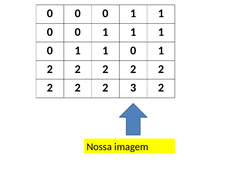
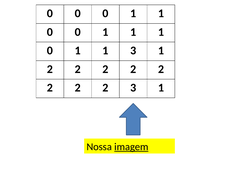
0: 0 -> 3 (133, 50)
2 3 2: 2 -> 1 (161, 87)
imagem underline: none -> present (131, 146)
